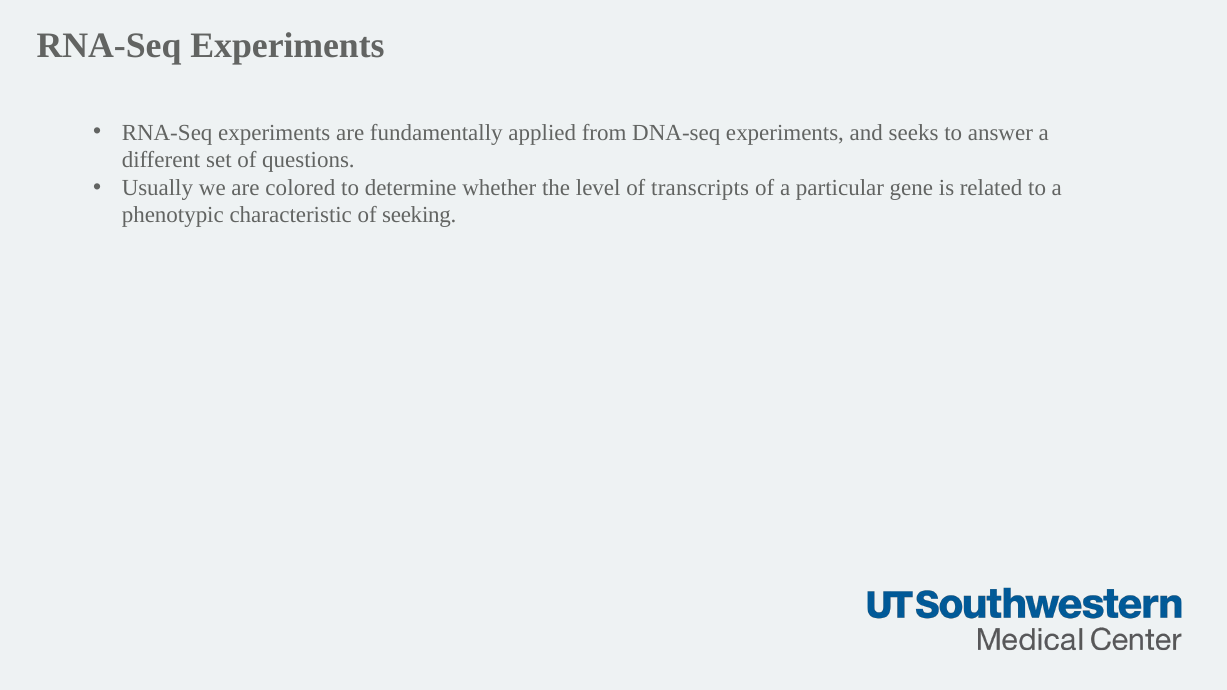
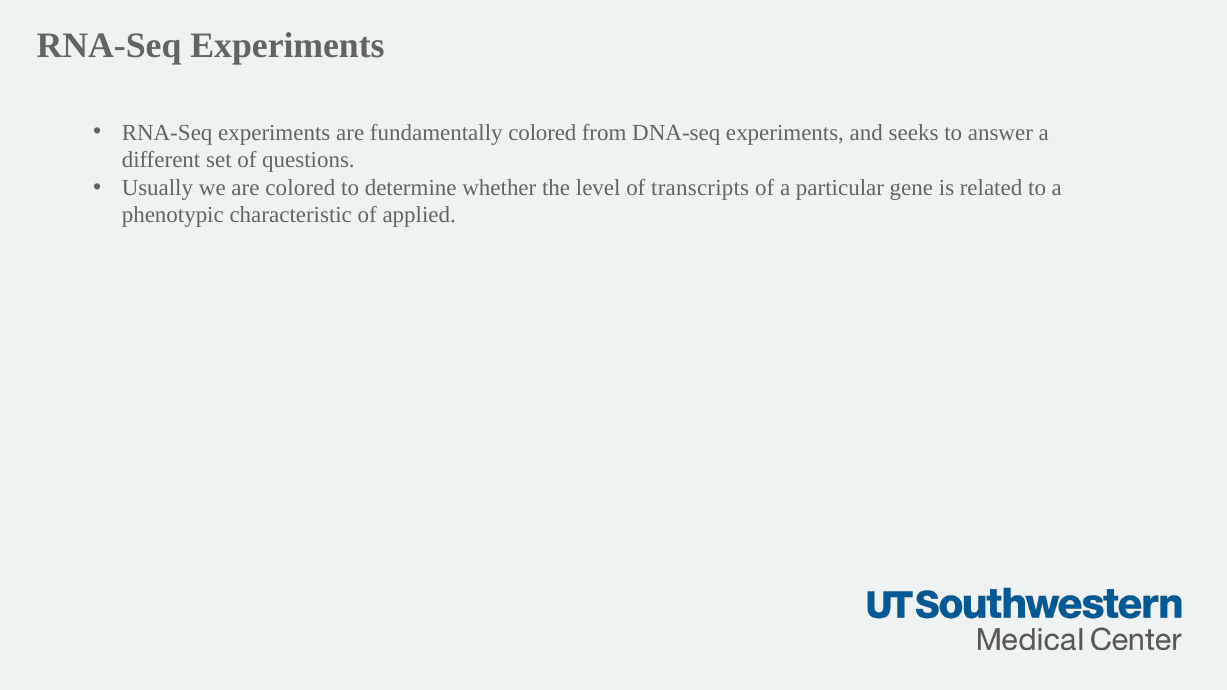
fundamentally applied: applied -> colored (542, 133)
seeking: seeking -> applied (419, 215)
